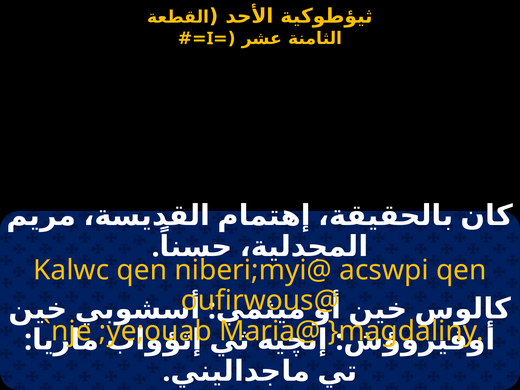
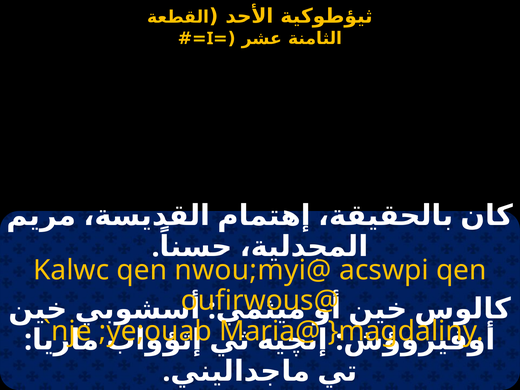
niberi;myi@: niberi;myi@ -> nwou;myi@ (253, 270)
